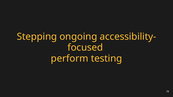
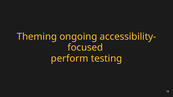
Stepping: Stepping -> Theming (37, 37)
